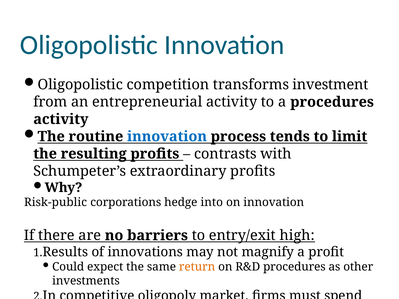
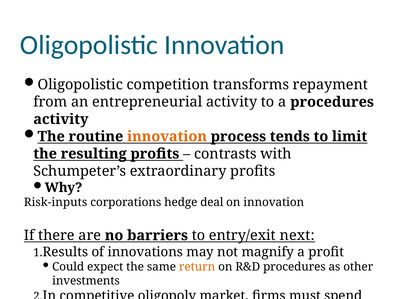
investment: investment -> repayment (330, 85)
innovation colour: blue -> orange (167, 137)
Risk-public: Risk-public -> Risk-inputs (56, 203)
into: into -> deal (212, 203)
high: high -> next (297, 236)
